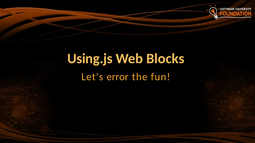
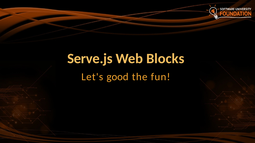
Using.js: Using.js -> Serve.js (90, 59)
error: error -> good (118, 77)
